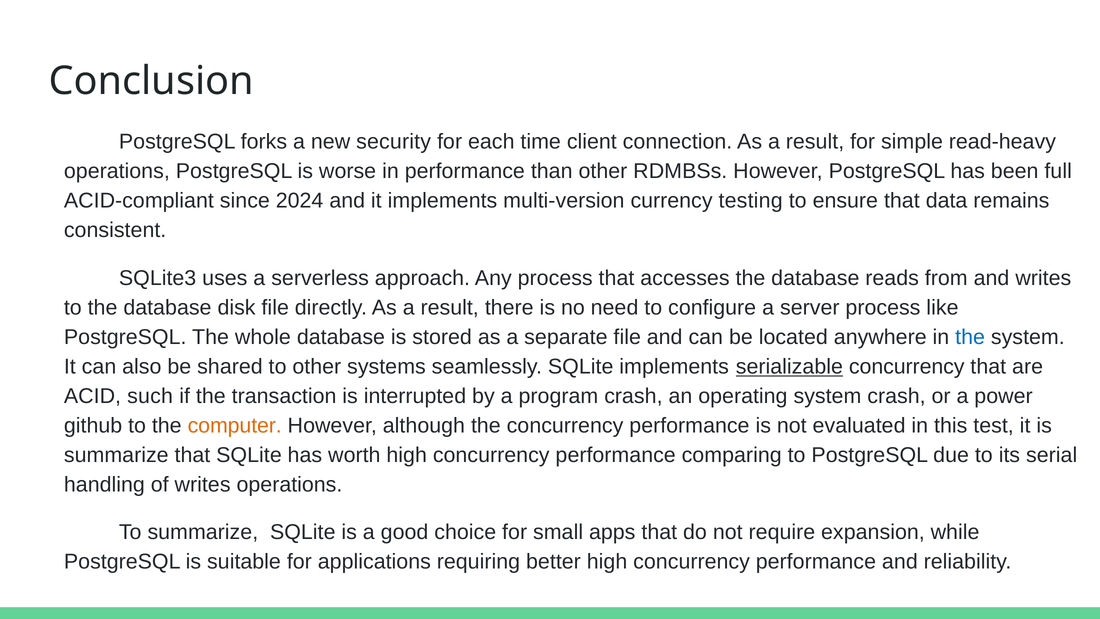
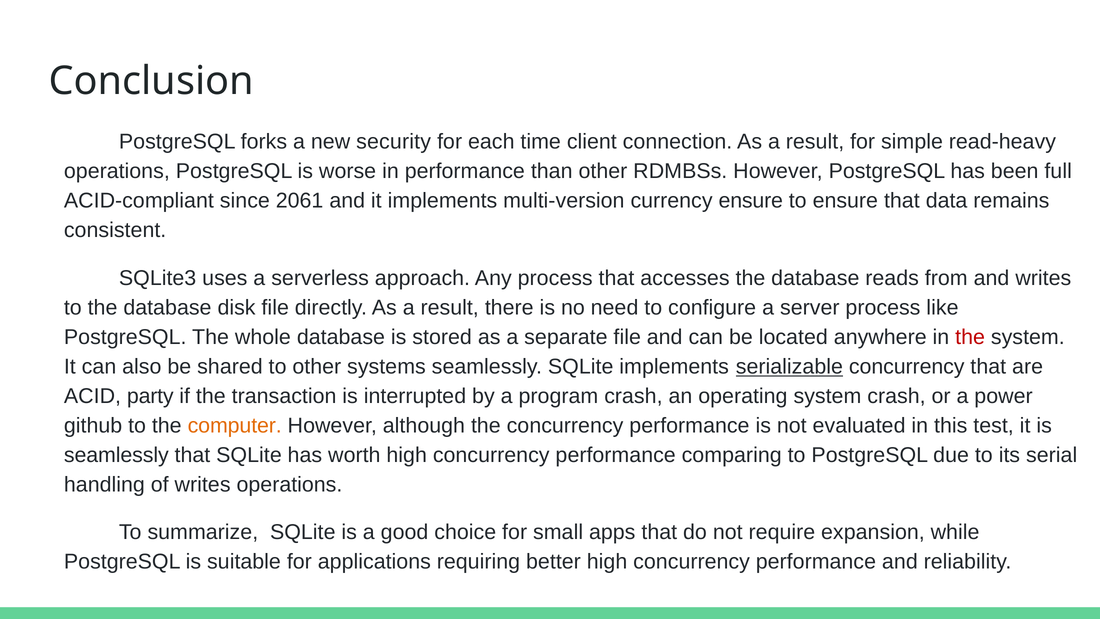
2024: 2024 -> 2061 (300, 201)
currency testing: testing -> ensure (751, 201)
the colour: blue -> red (970, 337)
such: such -> party (150, 396)
summarize: summarize -> seamlessly (116, 455)
